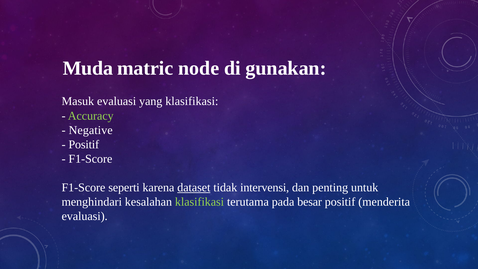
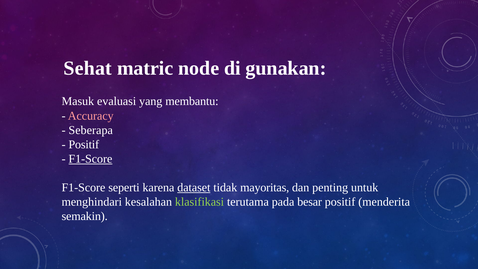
Muda: Muda -> Sehat (88, 68)
yang klasifikasi: klasifikasi -> membantu (192, 101)
Accuracy colour: light green -> pink (91, 116)
Negative: Negative -> Seberapa (91, 130)
F1-Score underline: none -> present (90, 159)
intervensi: intervensi -> mayoritas (265, 187)
evaluasi: evaluasi -> semakin (85, 216)
